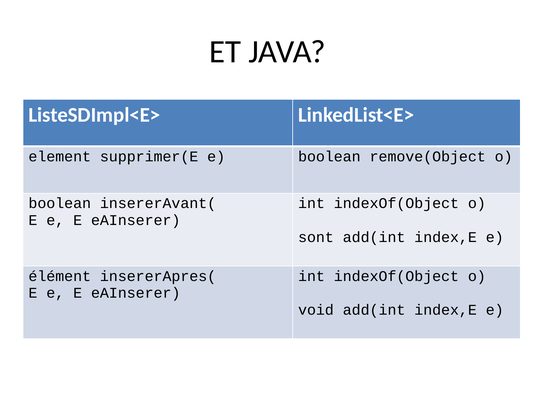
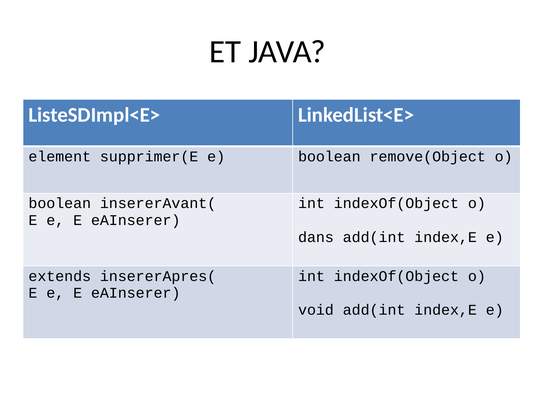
sont: sont -> dans (316, 237)
élément: élément -> extends (60, 276)
